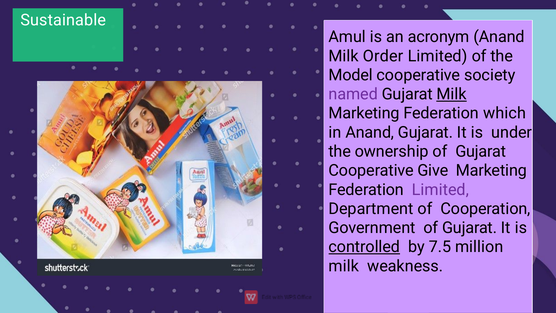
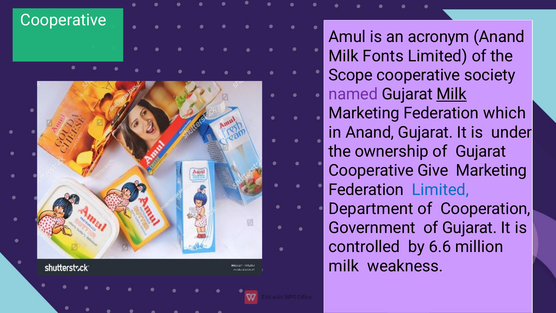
Sustainable: Sustainable -> Cooperative (63, 20)
Order: Order -> Fonts (383, 56)
Model: Model -> Scope (351, 75)
Limited colour: purple -> blue (440, 190)
controlled underline: present -> none (364, 247)
7.5: 7.5 -> 6.6 (440, 247)
